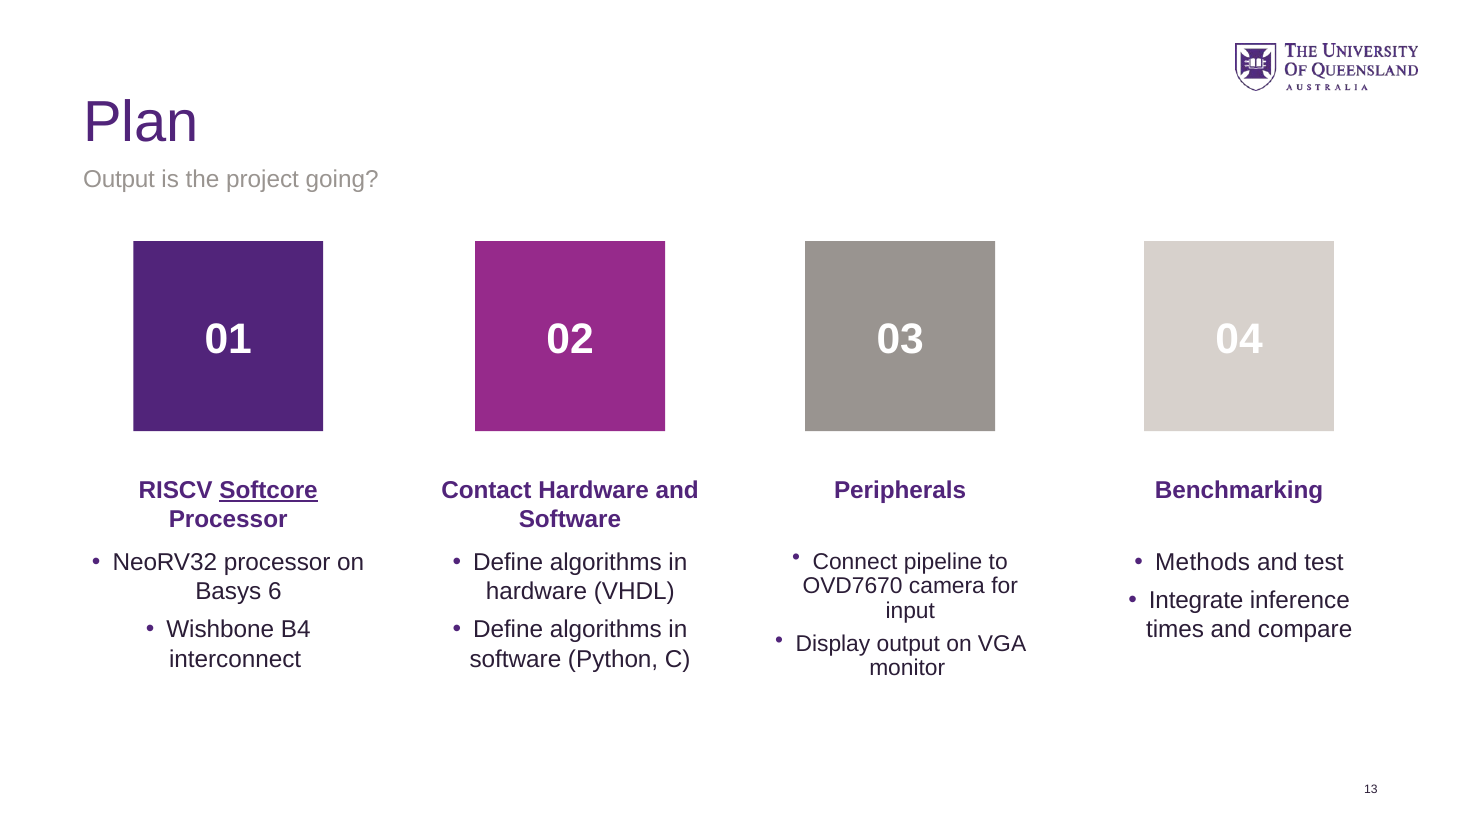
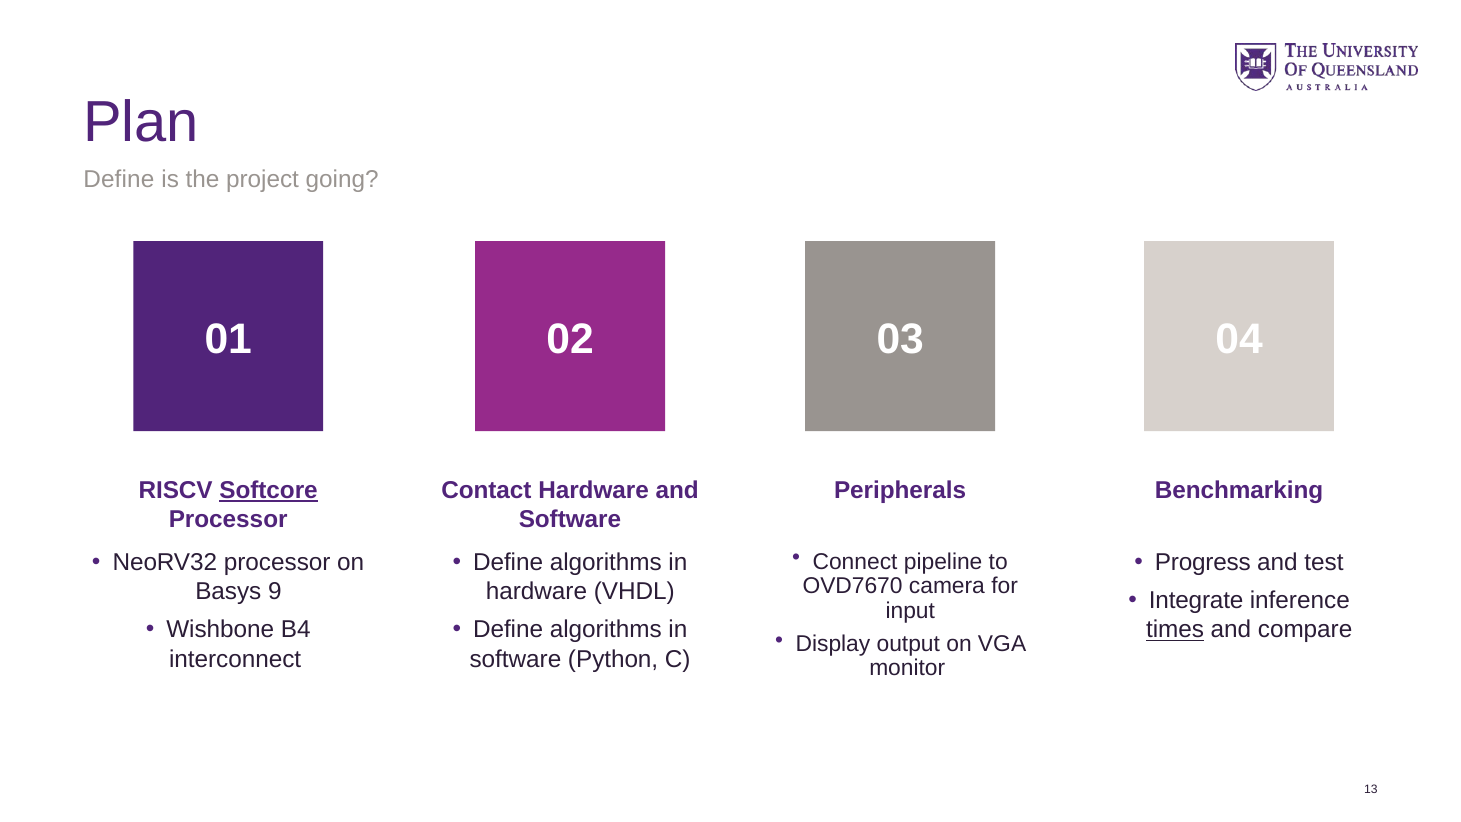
Output: Output -> Define (119, 180)
Methods: Methods -> Progress (1203, 562)
6: 6 -> 9 (275, 591)
times underline: none -> present (1175, 630)
